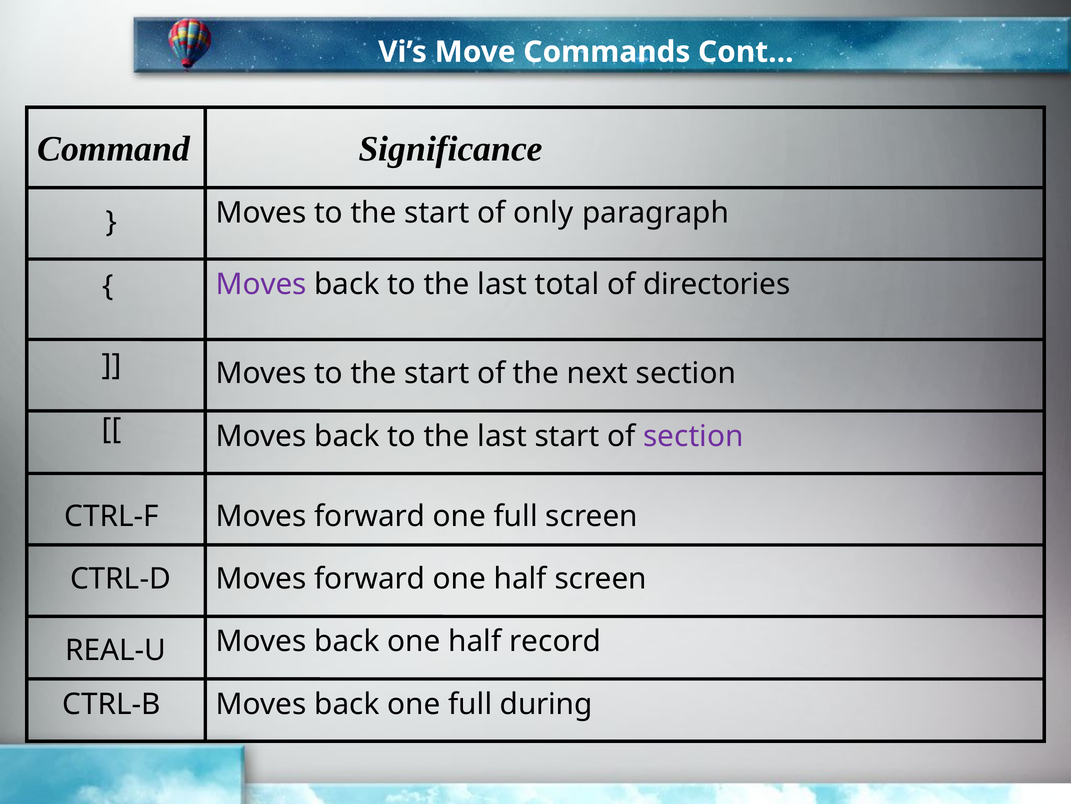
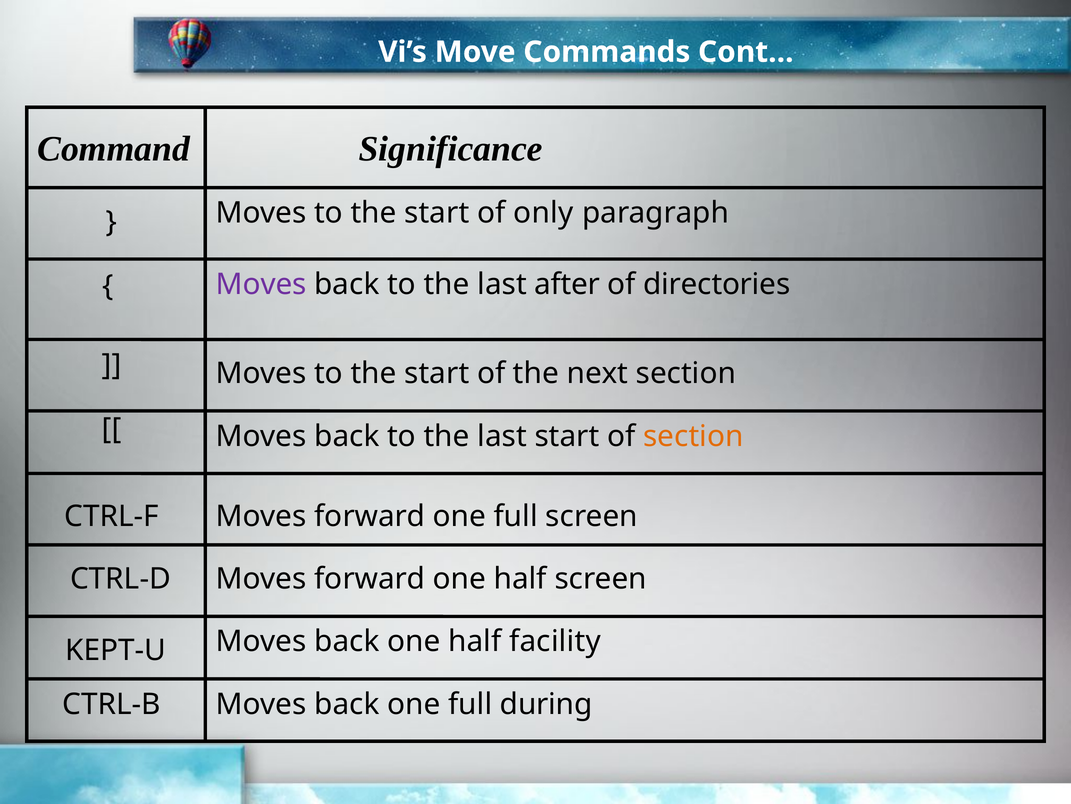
total: total -> after (567, 284)
section colour: purple -> orange (693, 436)
REAL-U: REAL-U -> KEPT-U (116, 650)
record: record -> facility (555, 641)
